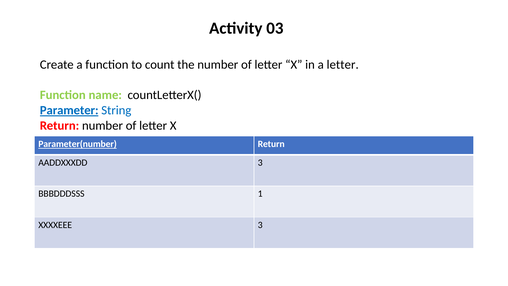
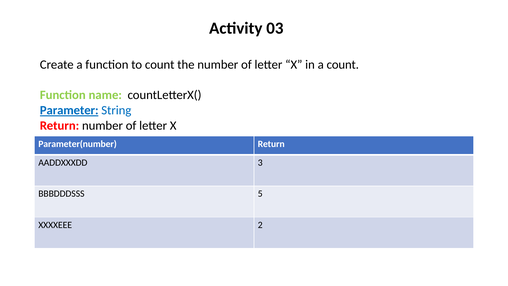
a letter: letter -> count (343, 65)
Parameter(number underline: present -> none (78, 144)
1: 1 -> 5 (260, 194)
XXXXEEE 3: 3 -> 2 (260, 225)
